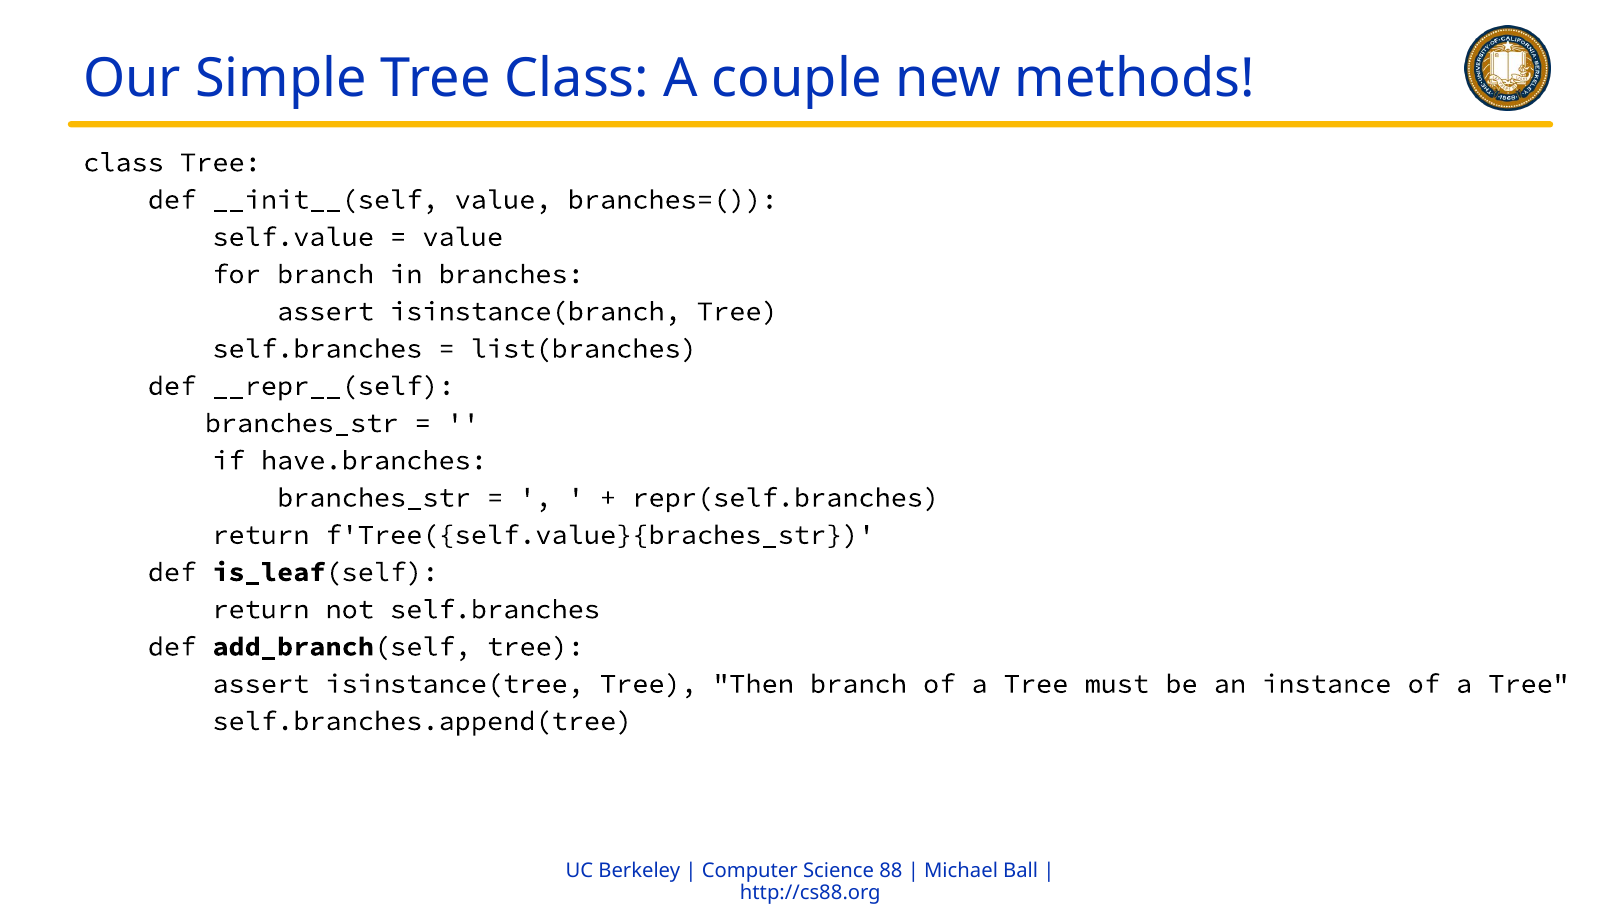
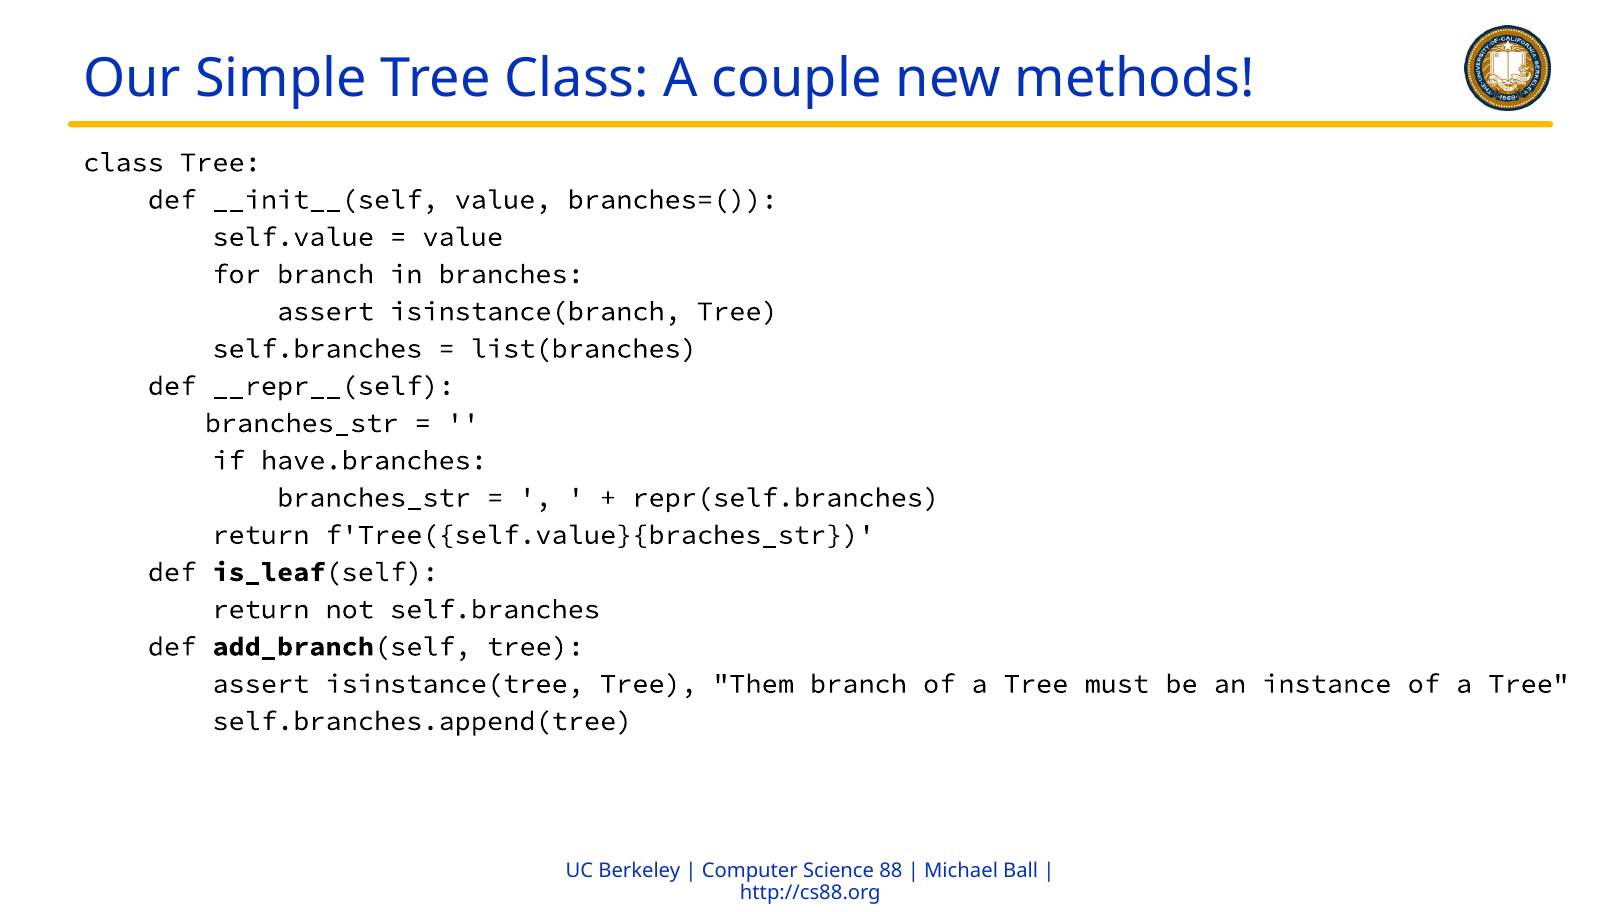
Then: Then -> Them (753, 684)
